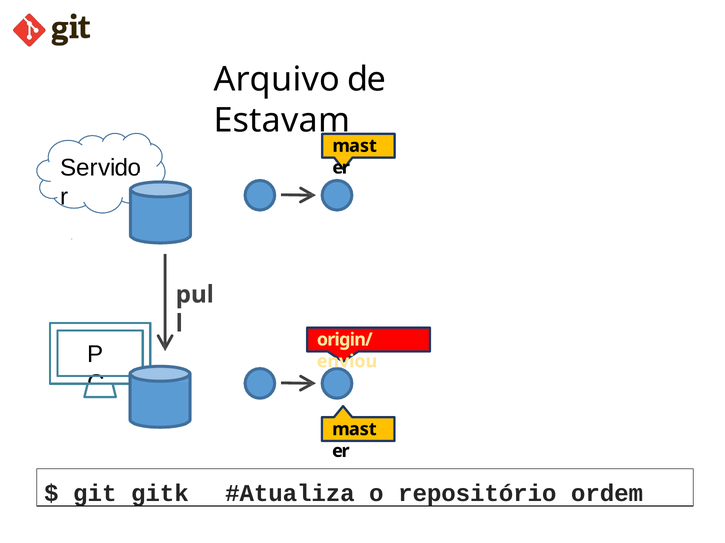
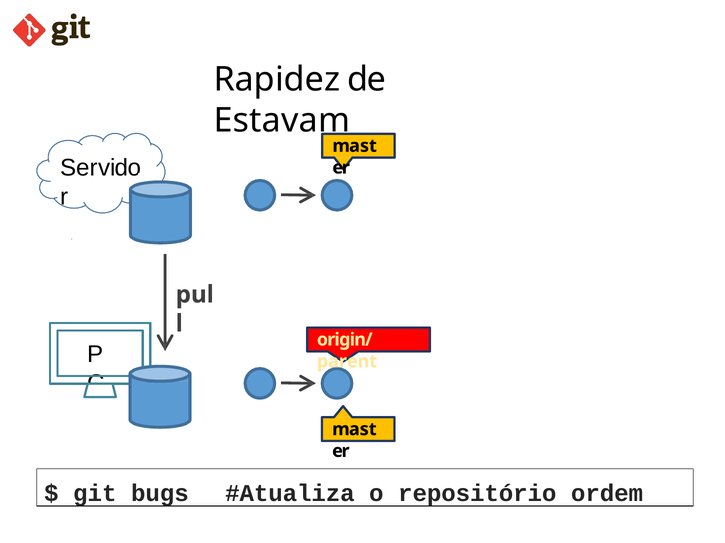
Arquivo: Arquivo -> Rapidez (277, 80)
enviou: enviou -> parent (347, 362)
gitk: gitk -> bugs (160, 494)
